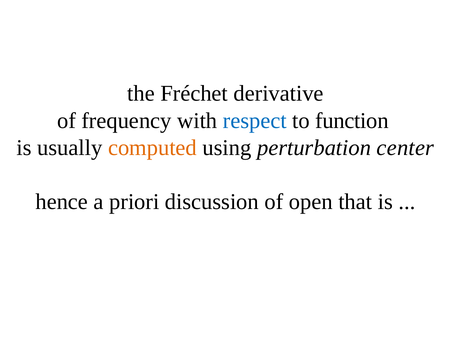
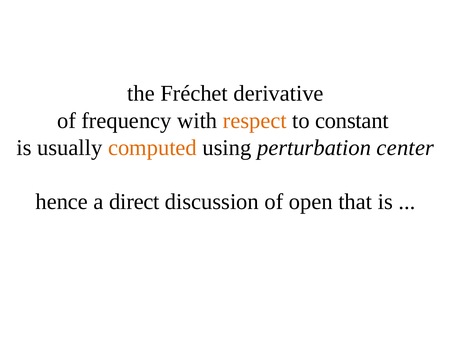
respect colour: blue -> orange (255, 121)
function: function -> constant (352, 121)
priori: priori -> direct (134, 202)
